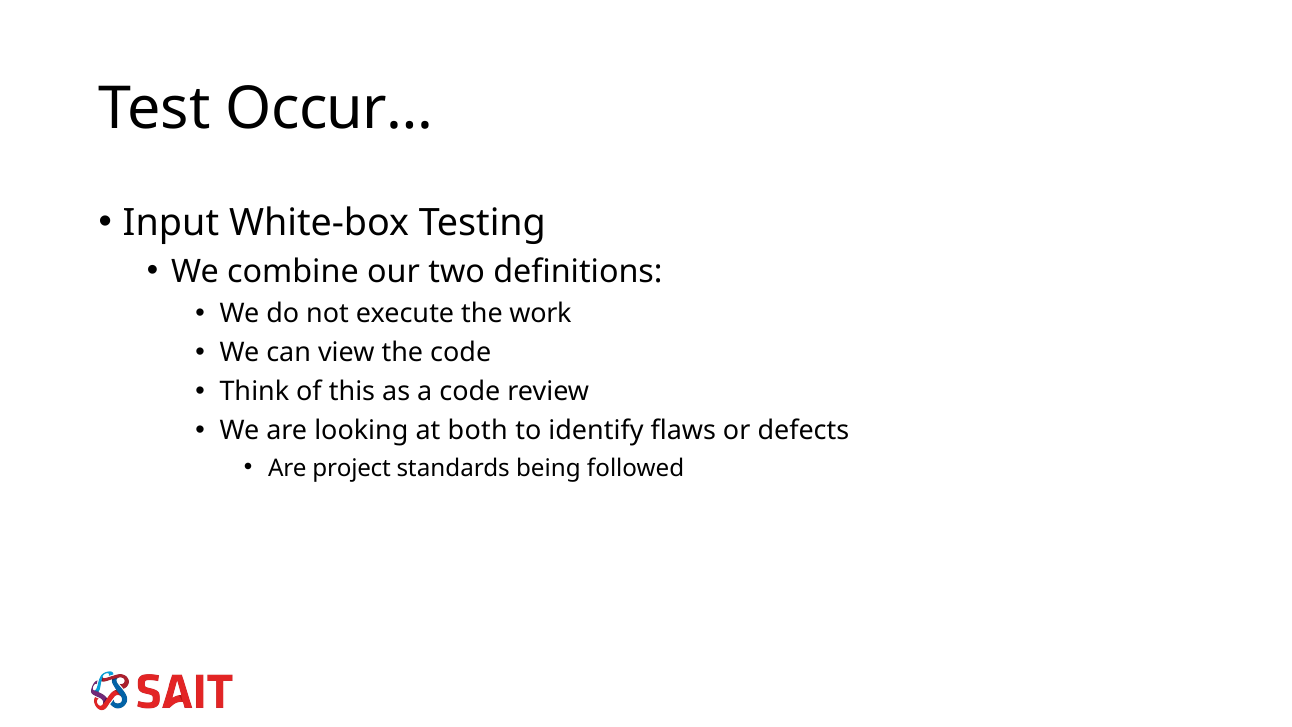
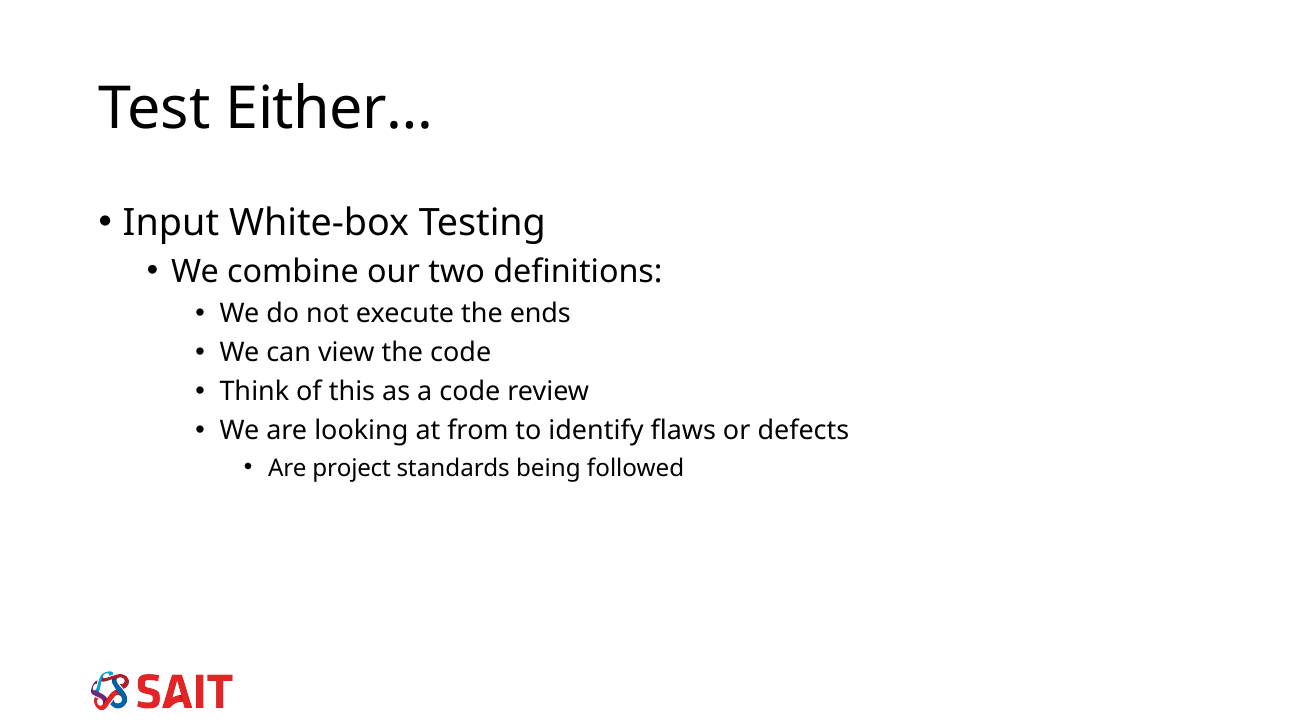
Occur…: Occur… -> Either… (330, 109)
work: work -> ends (540, 314)
both: both -> from (478, 431)
